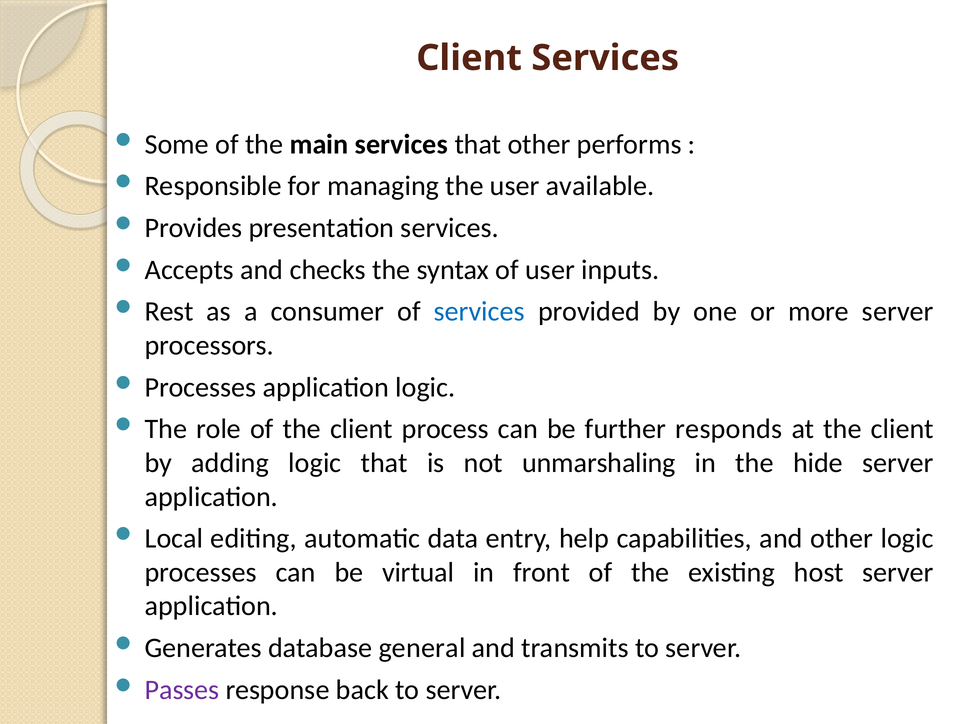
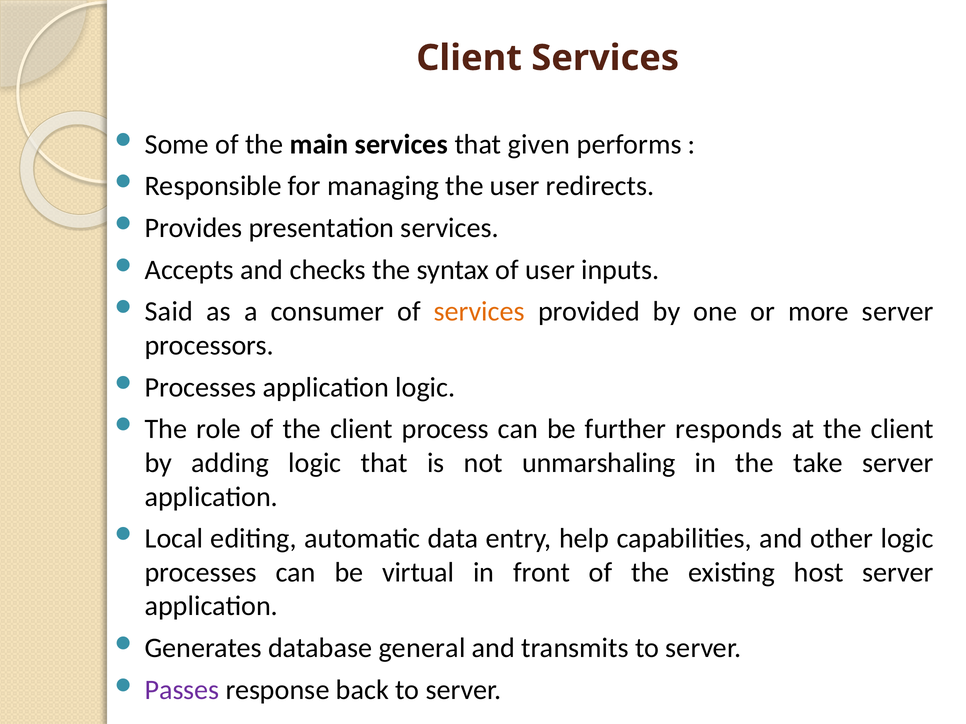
that other: other -> given (539, 144)
available: available -> redirects (600, 186)
Rest: Rest -> Said (169, 312)
services colour: blue -> orange (479, 312)
hide: hide -> take (818, 463)
